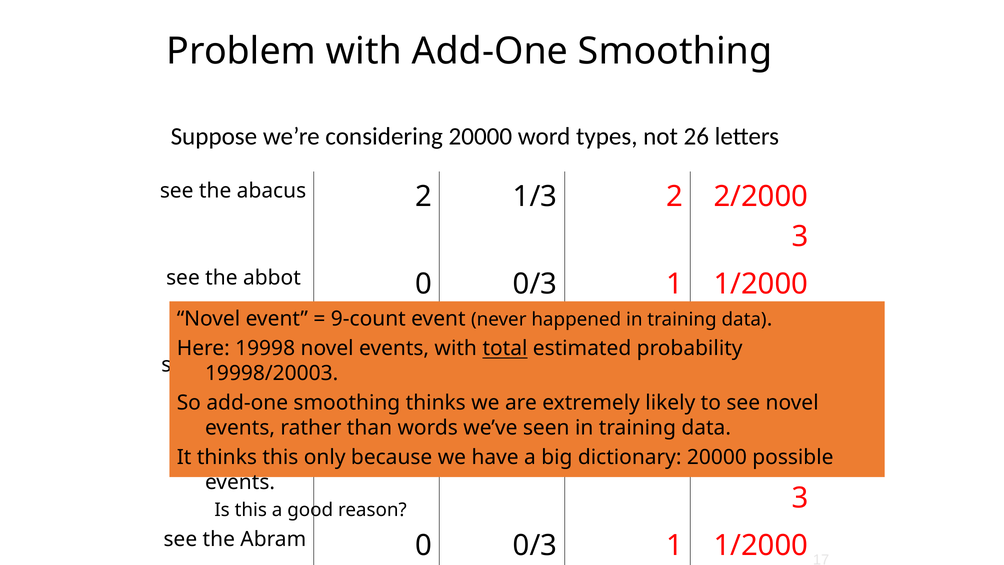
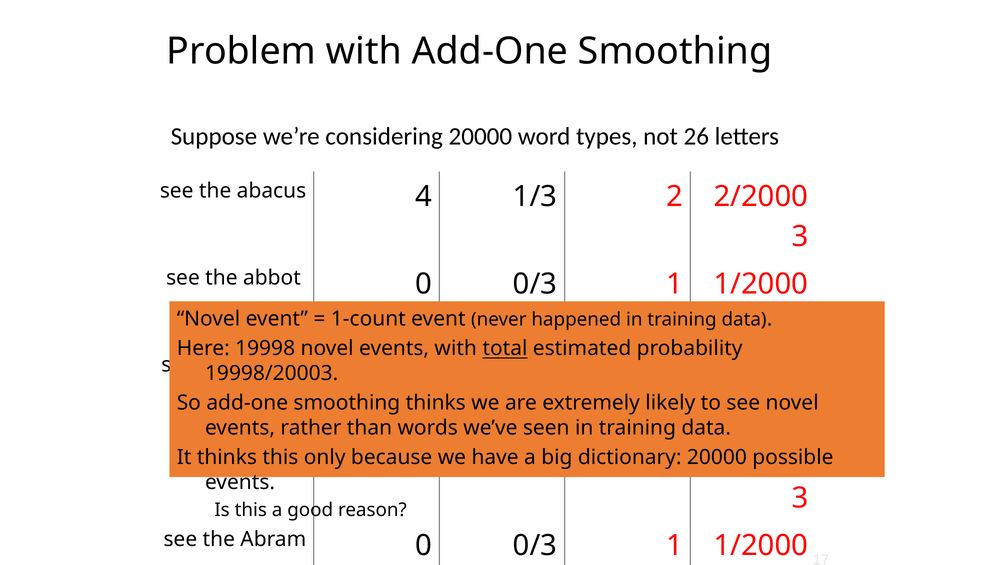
abacus 2: 2 -> 4 (423, 197)
9-count: 9-count -> 1-count (368, 319)
